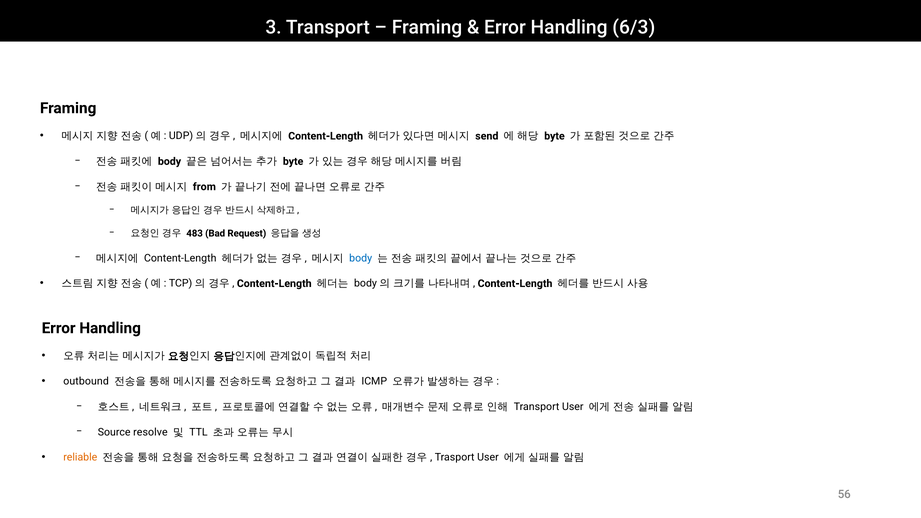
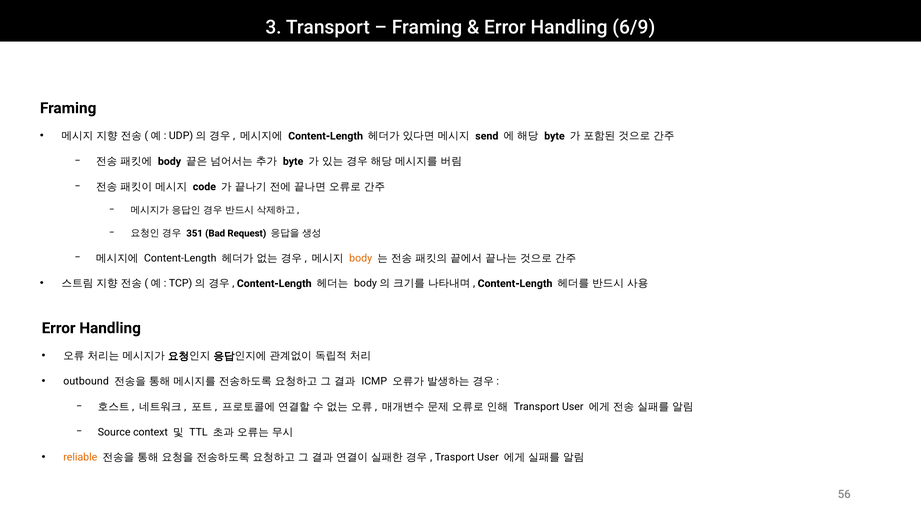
6/3: 6/3 -> 6/9 (634, 28)
from: from -> code (204, 187)
483: 483 -> 351 (195, 233)
body colour: blue -> orange (361, 258)
resolve: resolve -> context (150, 432)
